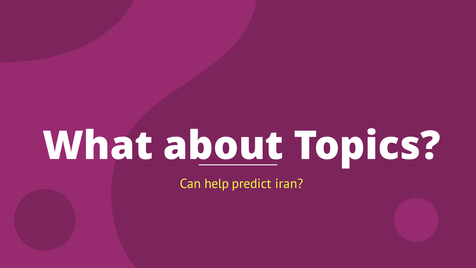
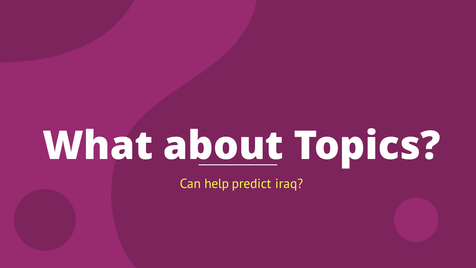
iran: iran -> iraq (289, 184)
